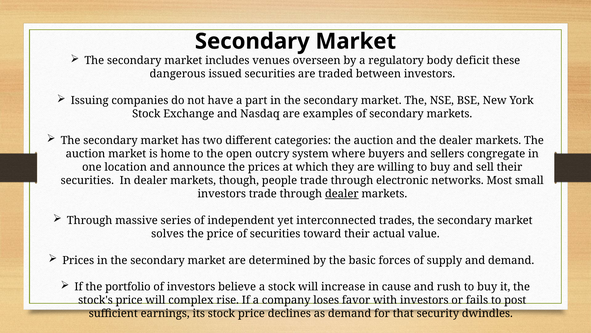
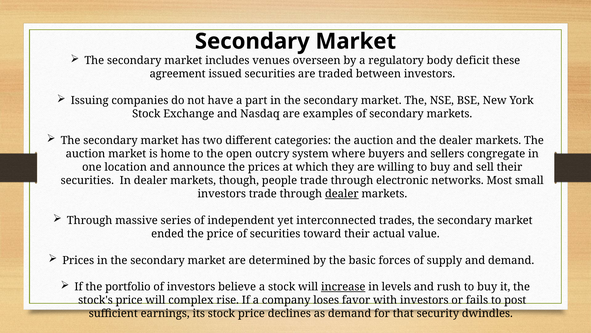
dangerous: dangerous -> agreement (178, 74)
solves: solves -> ended (168, 233)
increase underline: none -> present (343, 286)
cause: cause -> levels (396, 286)
